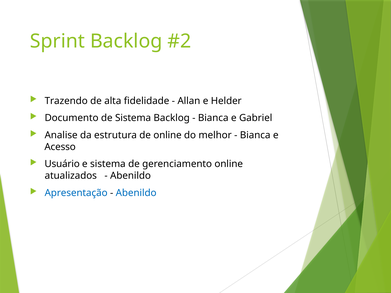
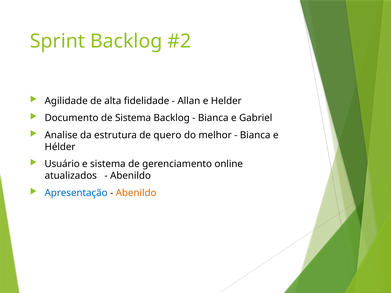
Trazendo: Trazendo -> Agilidade (66, 101)
de online: online -> quero (167, 135)
Acesso: Acesso -> Hélder (60, 147)
Abenildo colour: blue -> orange (136, 193)
